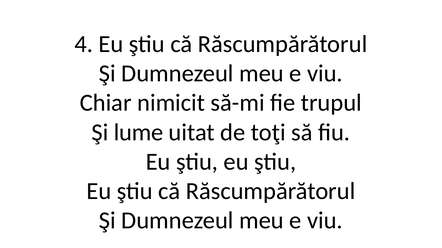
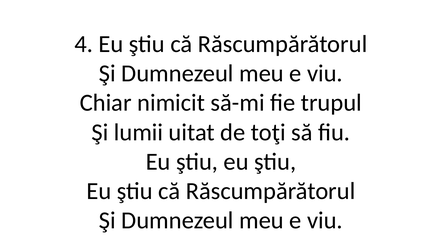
lume: lume -> lumii (139, 133)
